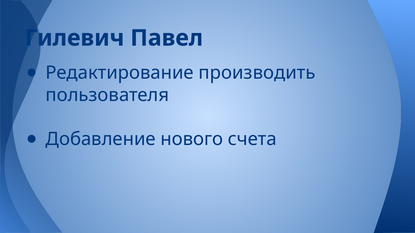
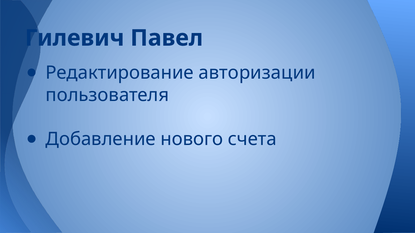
производить: производить -> авторизации (257, 73)
